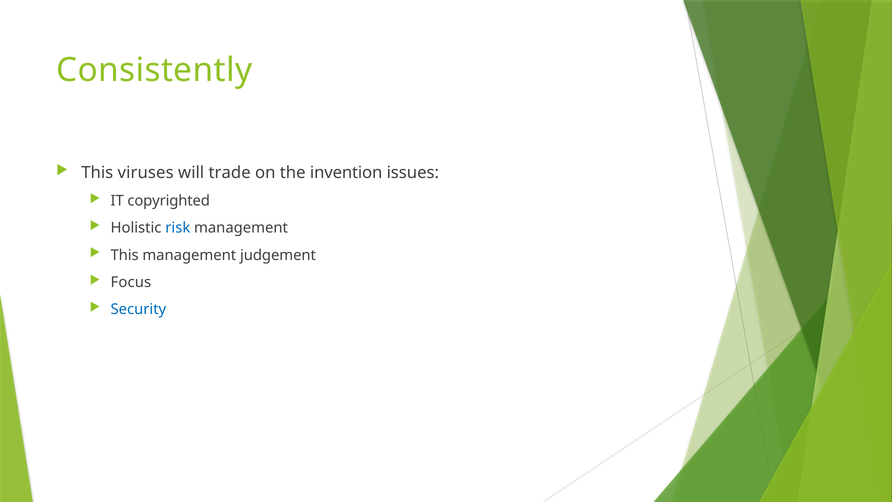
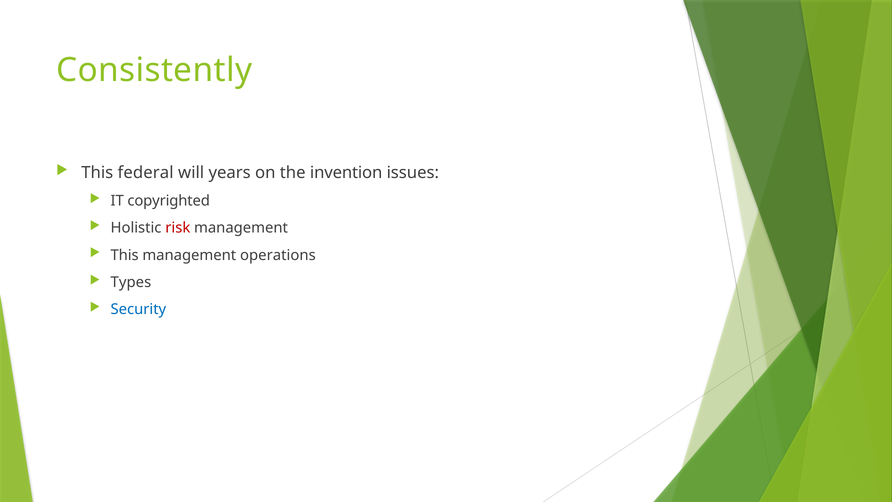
viruses: viruses -> federal (146, 173)
trade: trade -> years (230, 173)
risk colour: blue -> red (178, 228)
judgement: judgement -> operations (278, 255)
Focus: Focus -> Types (131, 282)
